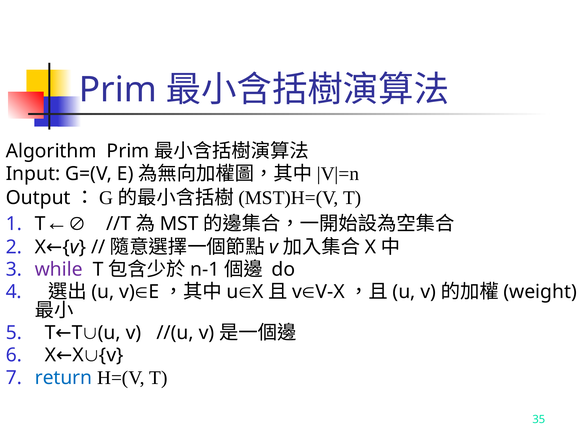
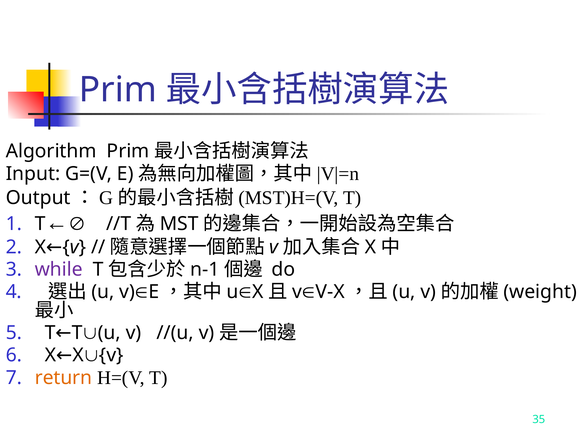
return colour: blue -> orange (63, 378)
